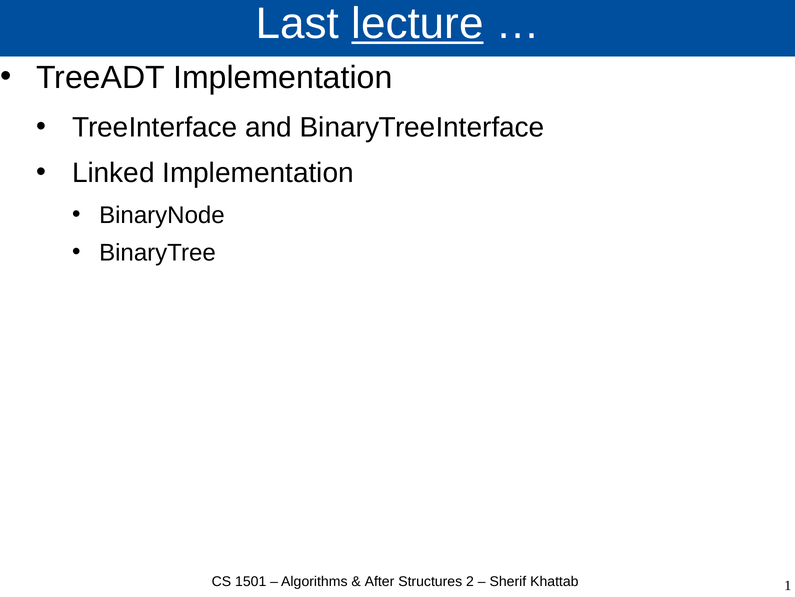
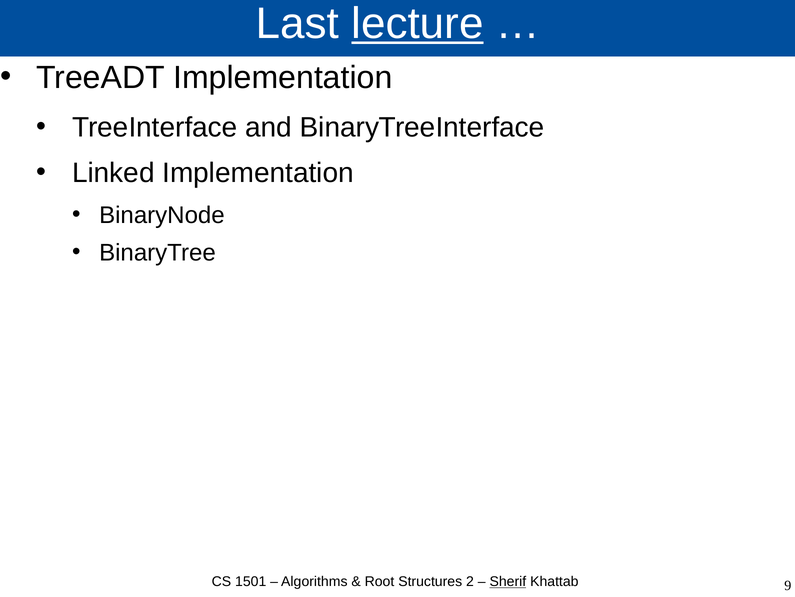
After: After -> Root (379, 581)
Sherif underline: none -> present (508, 581)
1: 1 -> 9 (788, 585)
